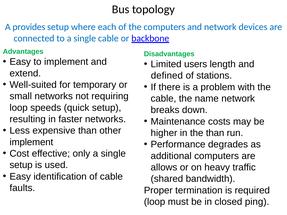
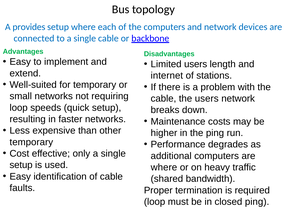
defined: defined -> internet (167, 76)
the name: name -> users (207, 99)
the than: than -> ping (215, 133)
implement: implement -> temporary (31, 142)
allows: allows -> where (164, 168)
